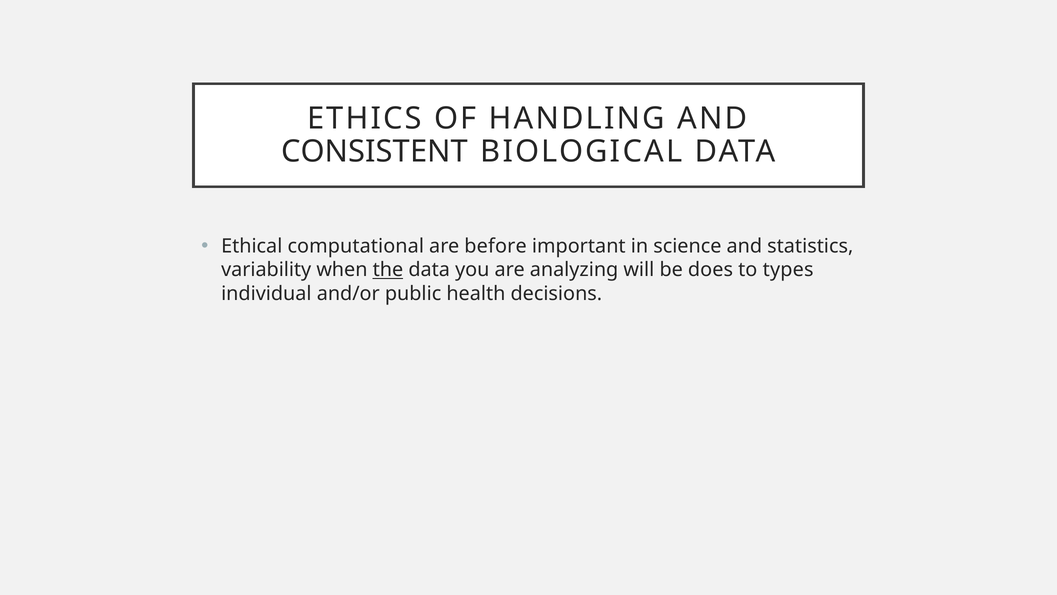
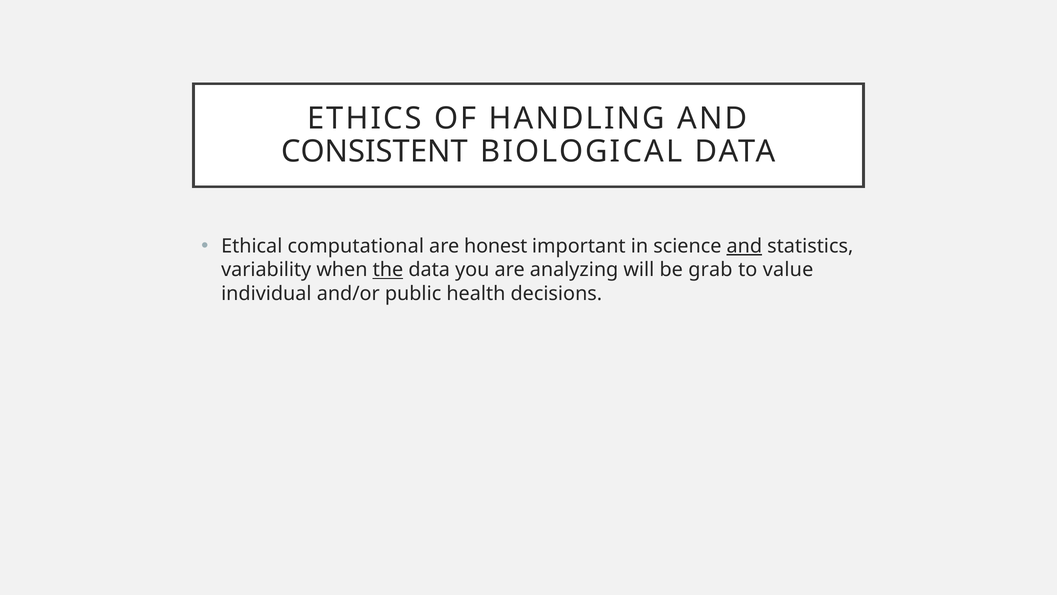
before: before -> honest (496, 246)
and underline: none -> present (744, 246)
does: does -> grab (710, 270)
types: types -> value (788, 270)
